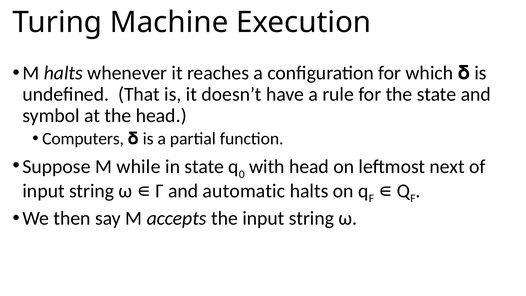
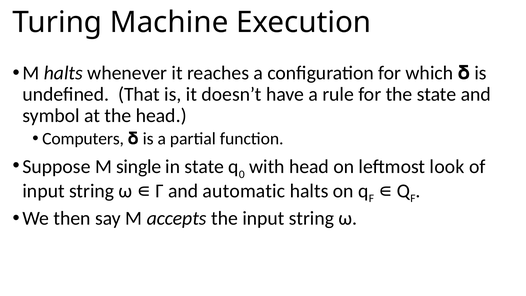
while: while -> single (139, 167)
next: next -> look (447, 167)
